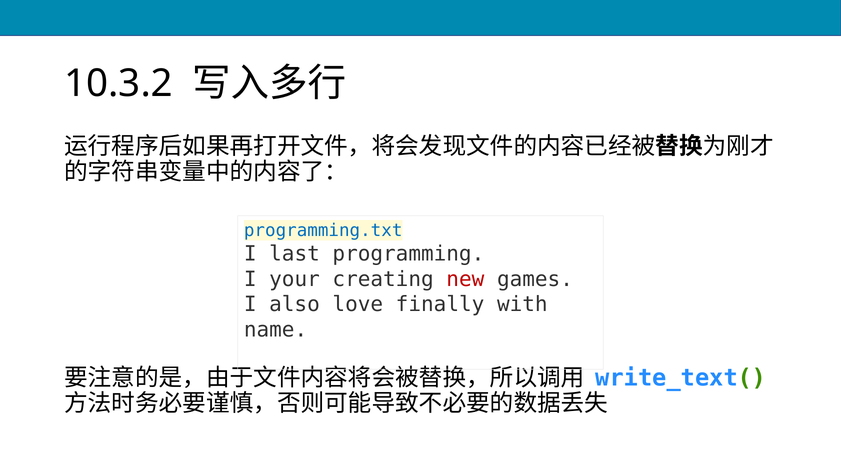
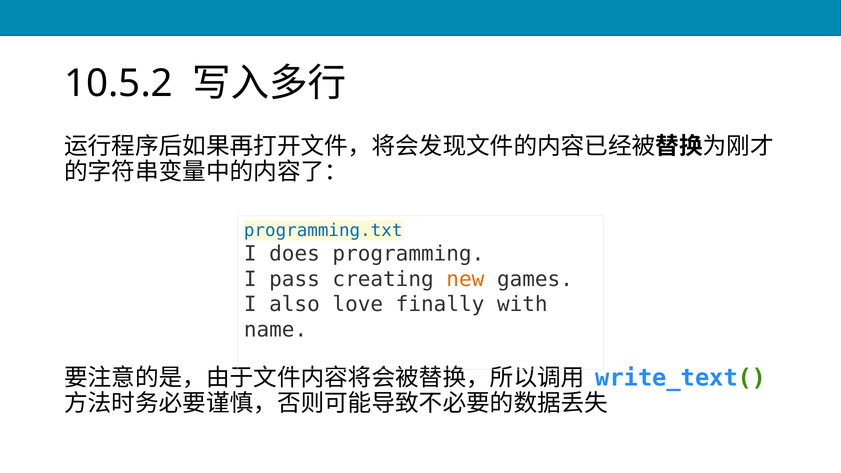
10.3.2: 10.3.2 -> 10.5.2 (119, 83)
last: last -> does (295, 254)
your: your -> pass (295, 279)
new colour: red -> orange (465, 279)
